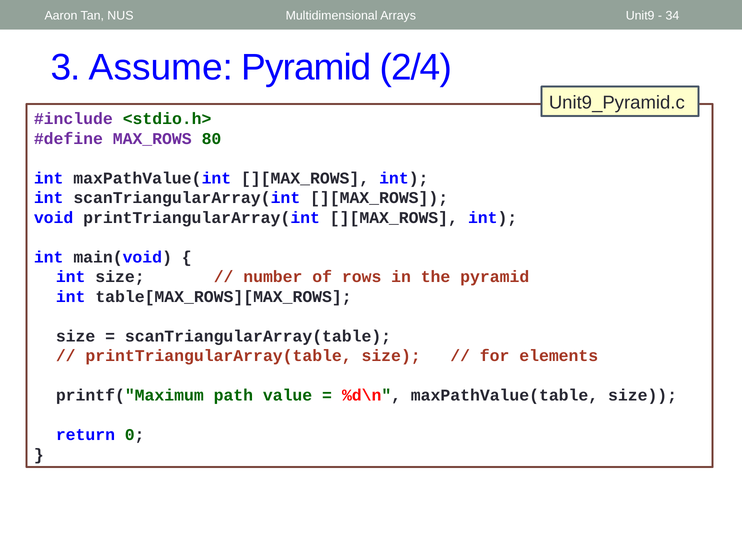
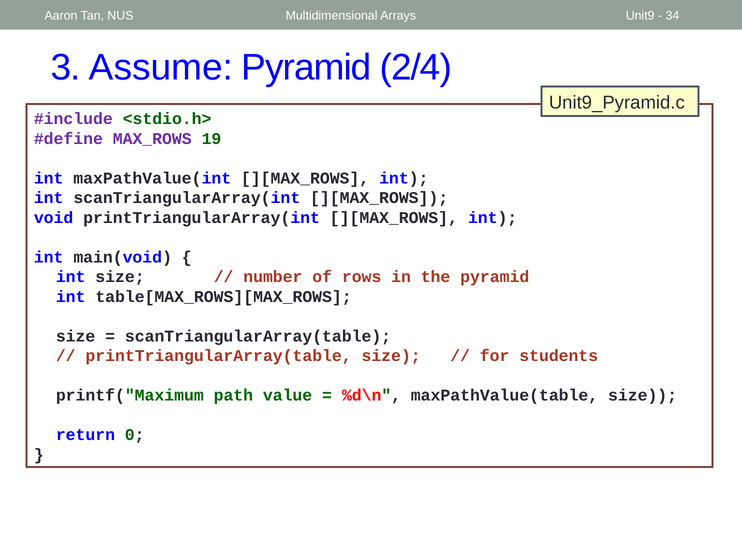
80: 80 -> 19 (211, 139)
elements: elements -> students (559, 356)
